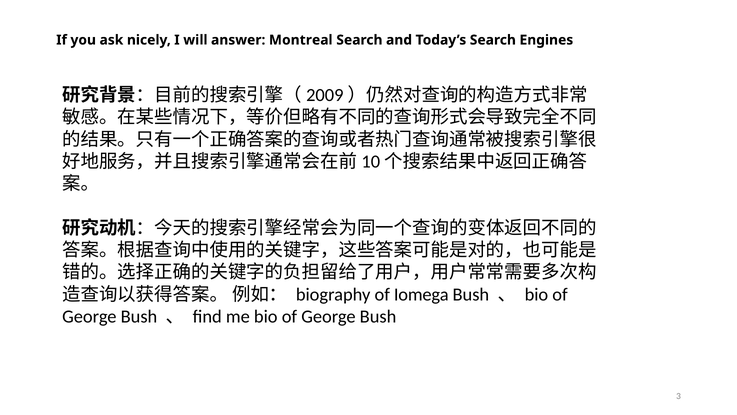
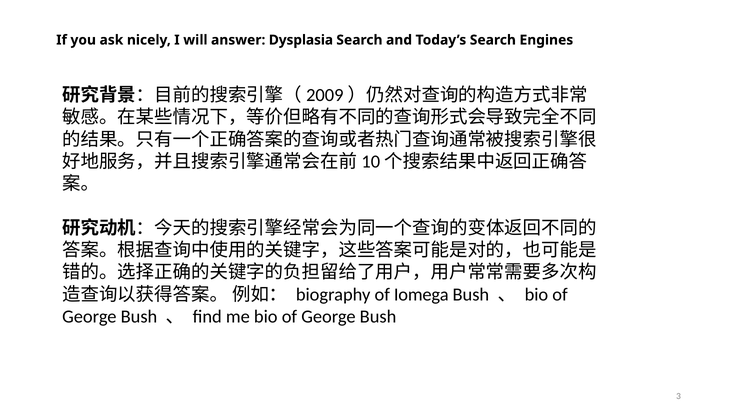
Montreal: Montreal -> Dysplasia (301, 40)
